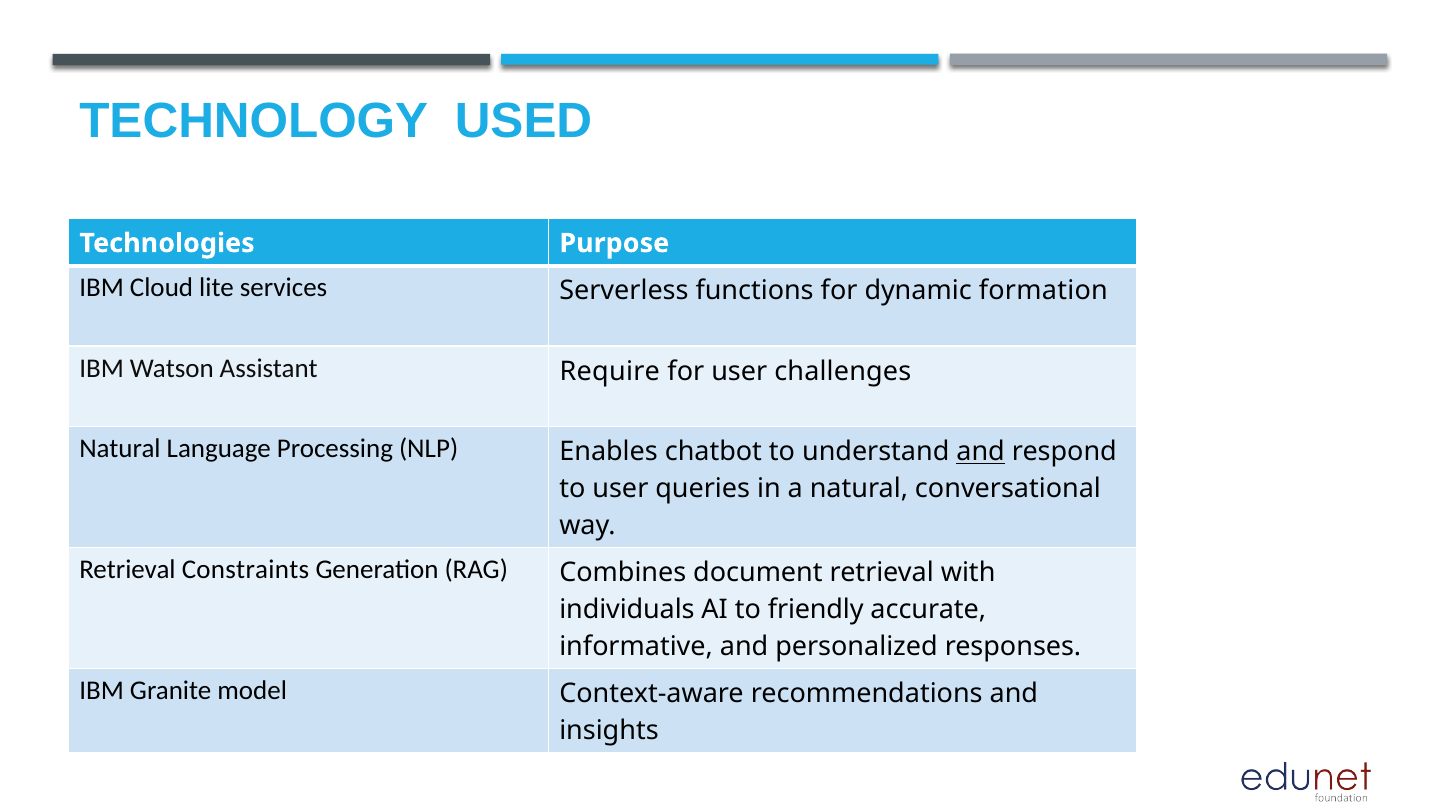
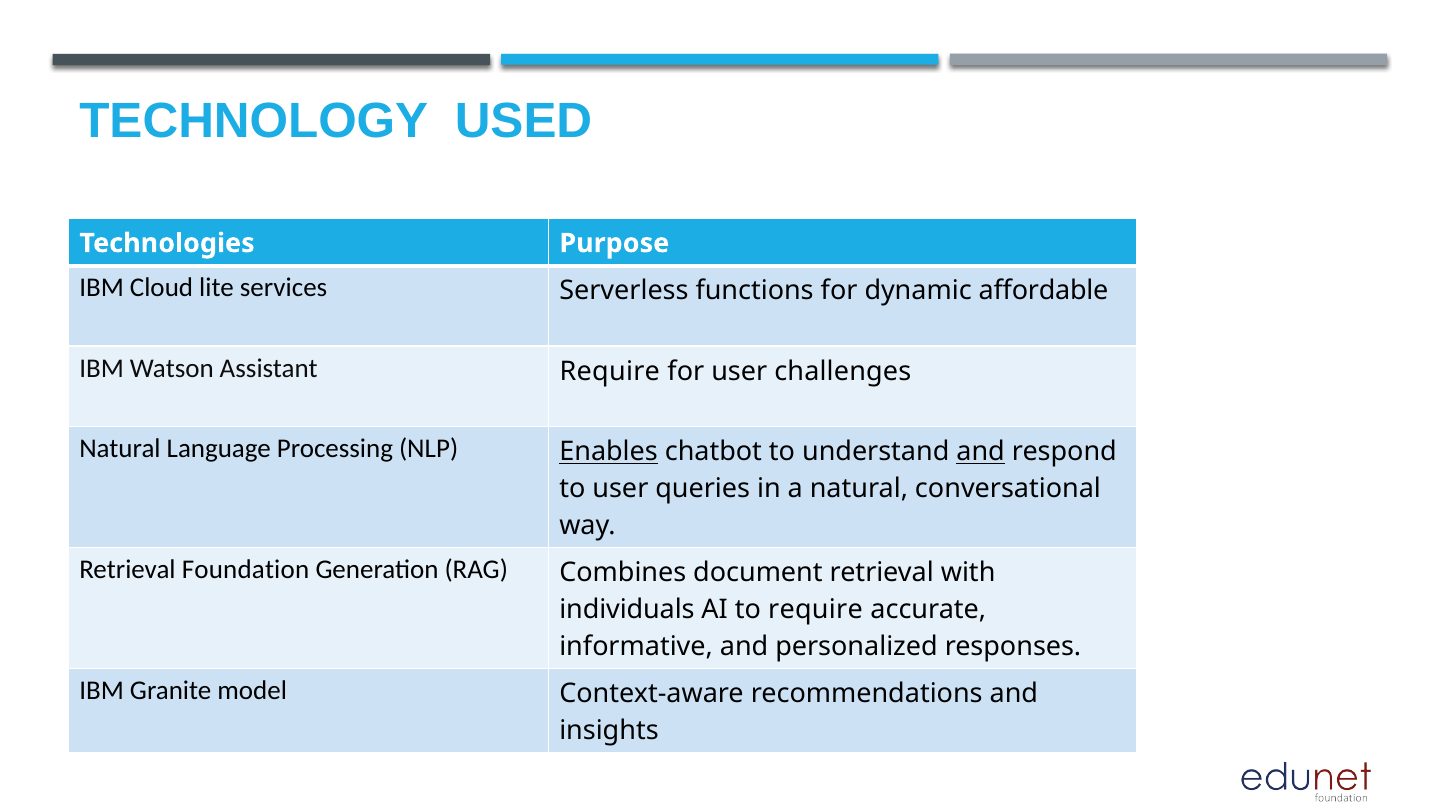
formation: formation -> affordable (1044, 291)
Enables underline: none -> present (609, 452)
Constraints: Constraints -> Foundation (245, 570)
to friendly: friendly -> require (816, 610)
